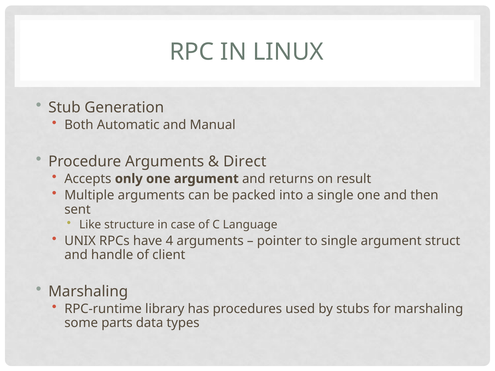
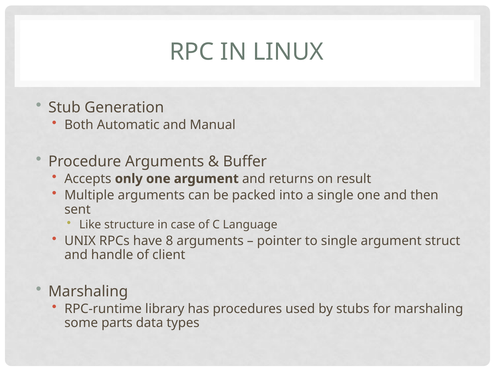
Direct: Direct -> Buffer (245, 161)
4: 4 -> 8 (169, 241)
